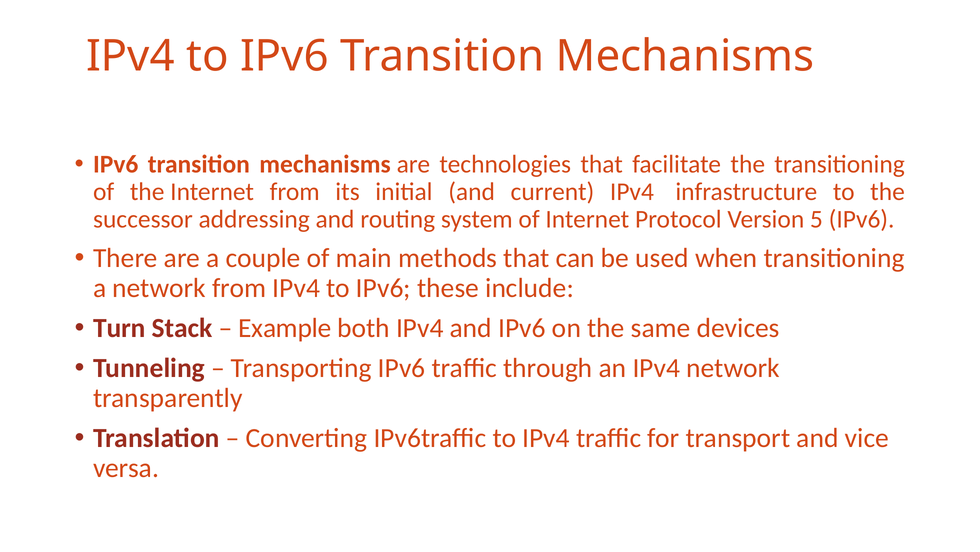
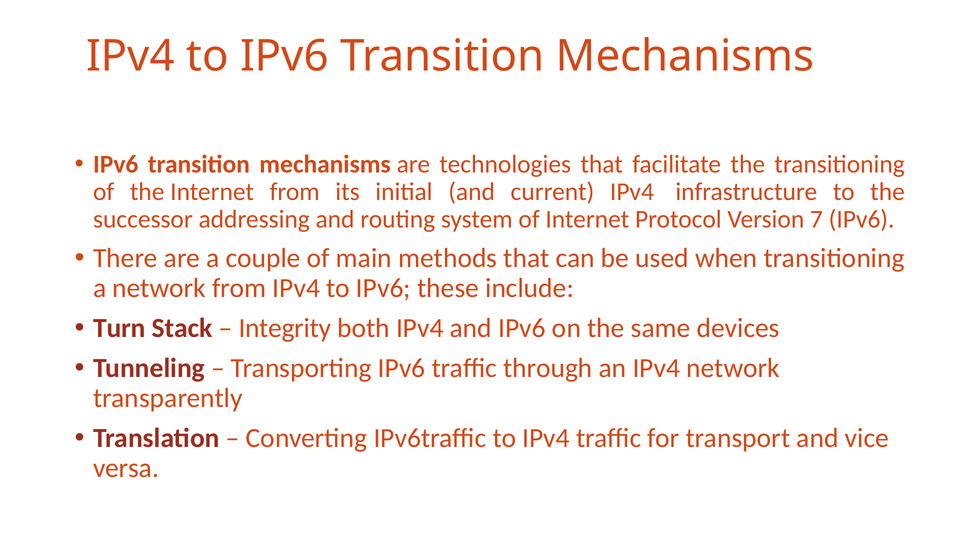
5: 5 -> 7 (816, 219)
Example: Example -> Integrity (285, 328)
